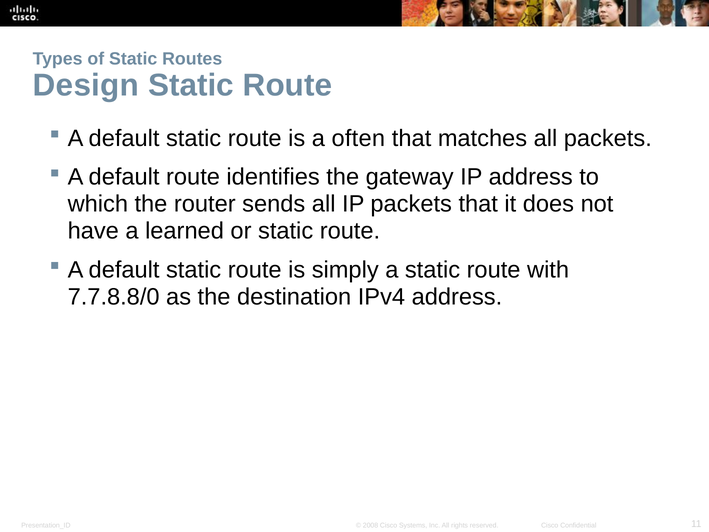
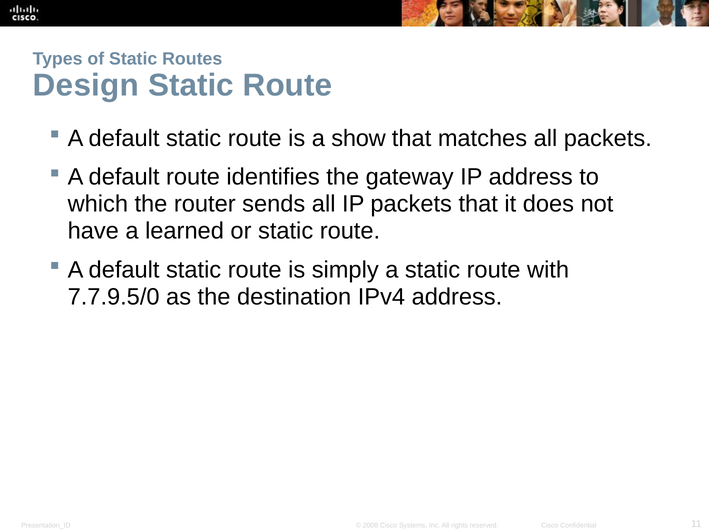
often: often -> show (359, 138)
7.7.8.8/0: 7.7.8.8/0 -> 7.7.9.5/0 (114, 297)
